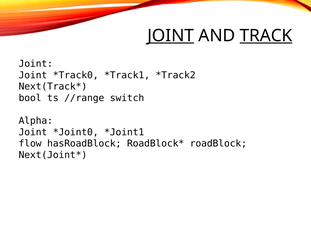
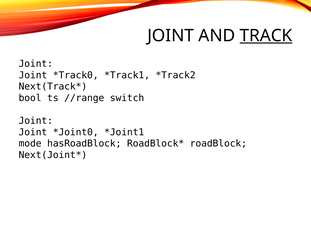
JOINT underline: present -> none (171, 36)
Alpha: Alpha -> Joint (36, 121)
flow: flow -> mode (30, 144)
